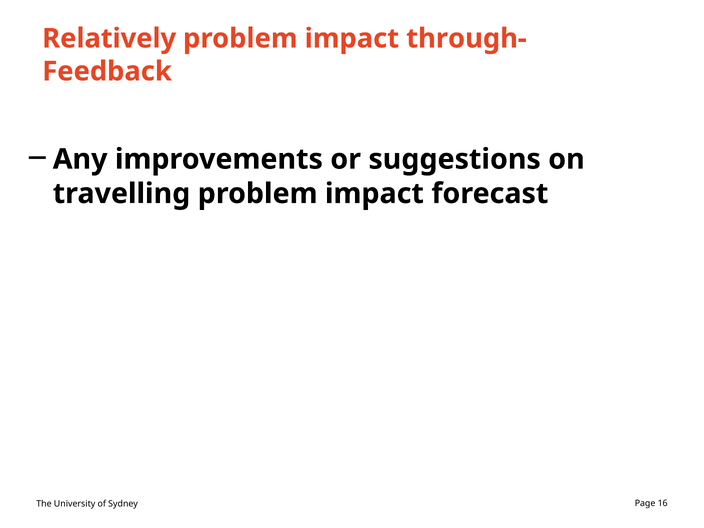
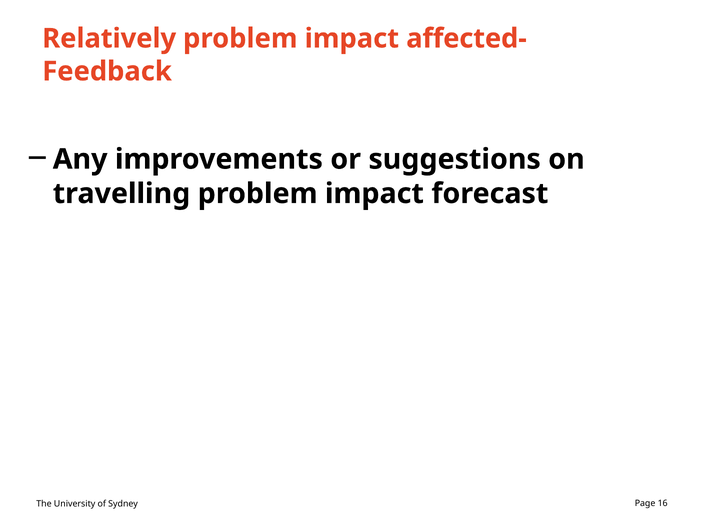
through-: through- -> affected- (467, 38)
